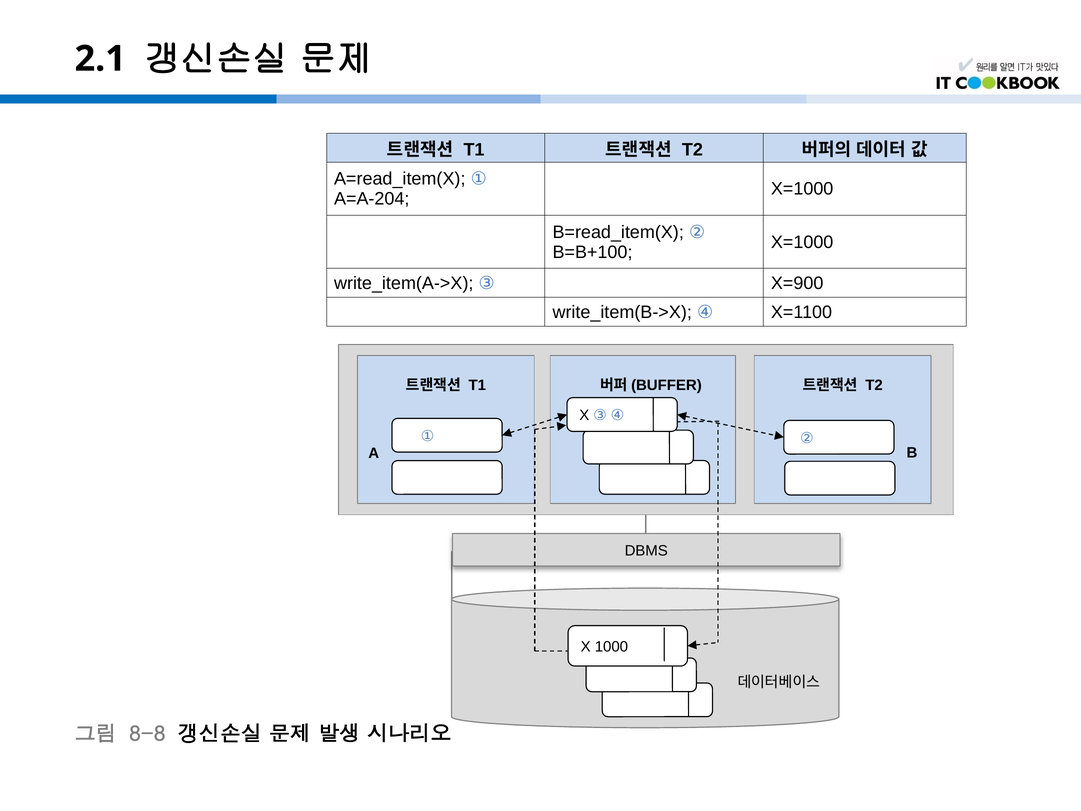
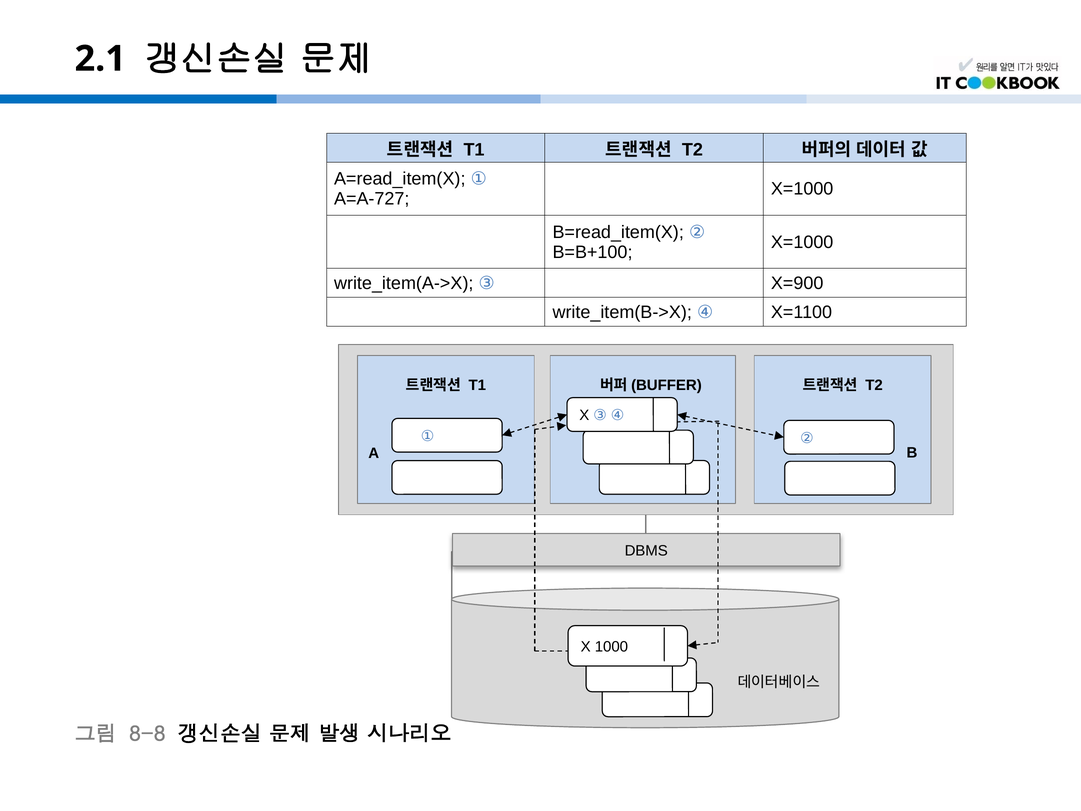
A=A-204: A=A-204 -> A=A-727 (372, 199)
